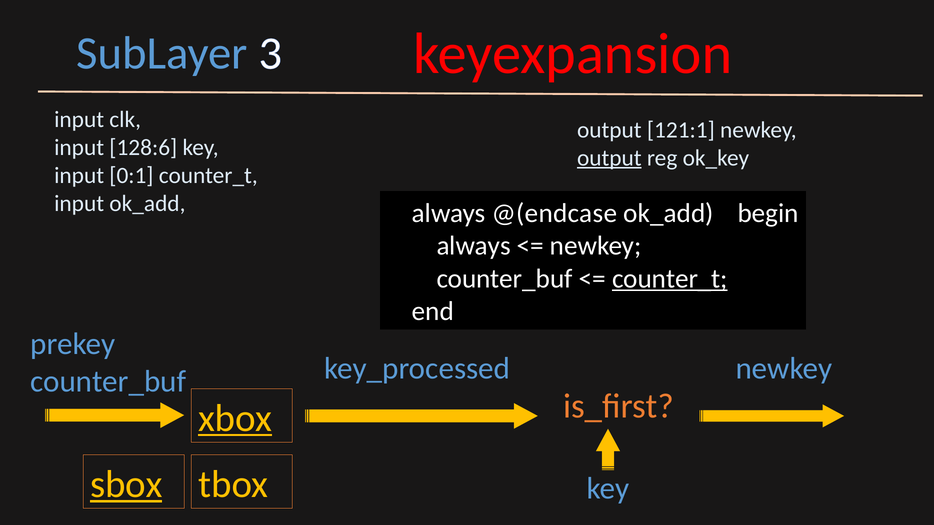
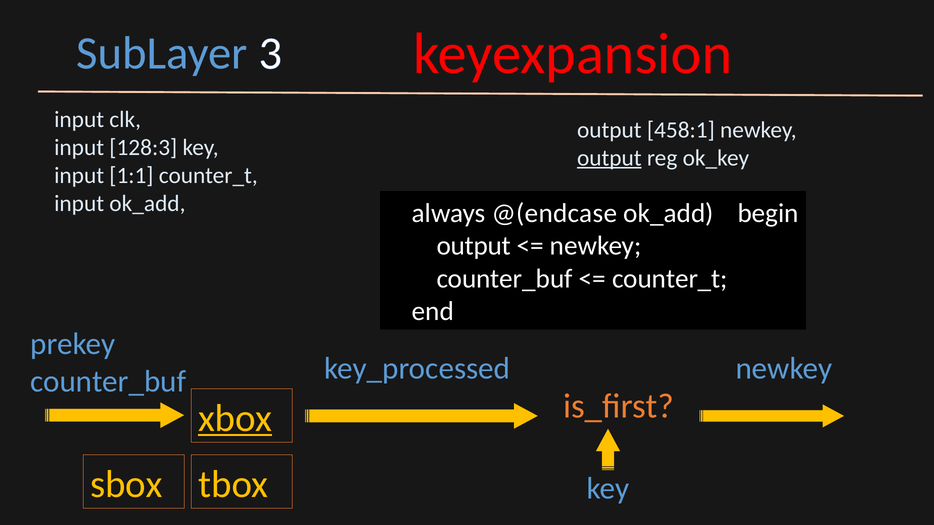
121:1: 121:1 -> 458:1 (681, 130)
128:6: 128:6 -> 128:3 (143, 148)
0:1: 0:1 -> 1:1 (131, 176)
always: always -> output (474, 246)
counter_t underline: present -> none (670, 279)
sbox underline: present -> none (126, 485)
